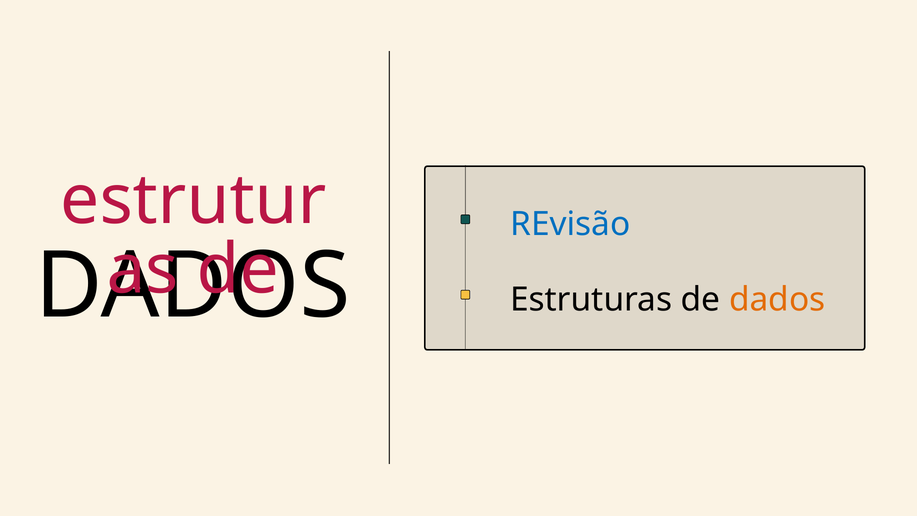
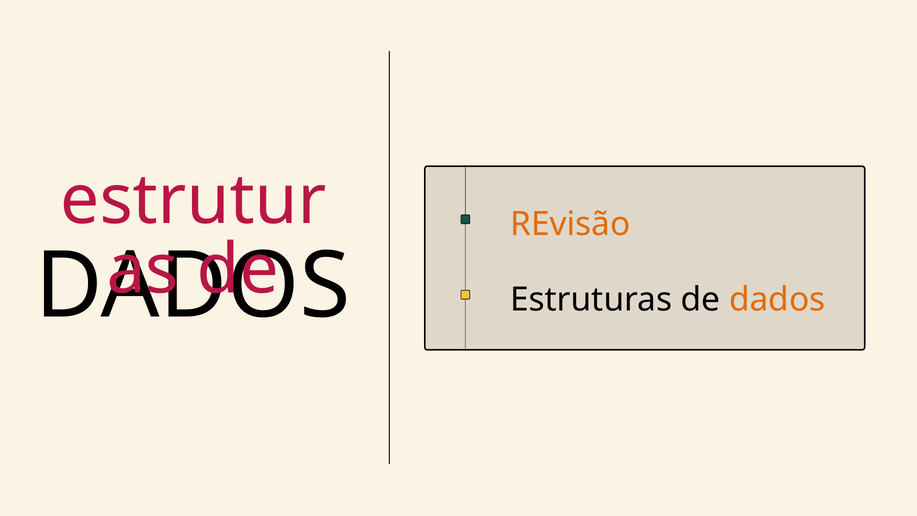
REvisão colour: blue -> orange (570, 224)
